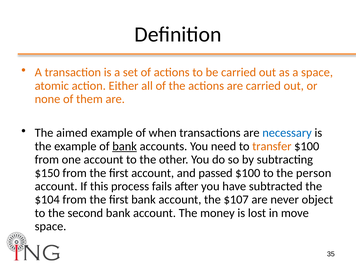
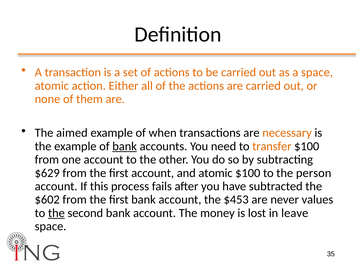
necessary colour: blue -> orange (287, 133)
$150: $150 -> $629 (47, 173)
and passed: passed -> atomic (216, 173)
$104: $104 -> $602 (47, 200)
$107: $107 -> $453 (236, 200)
object: object -> values (317, 200)
the underline: none -> present (56, 213)
move: move -> leave (295, 213)
